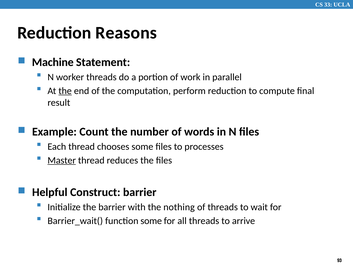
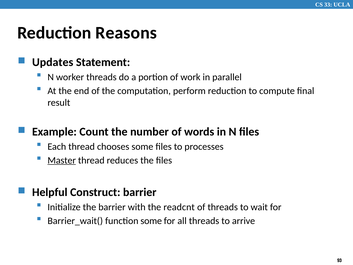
Machine: Machine -> Updates (53, 62)
the underline: present -> none (65, 91)
nothing: nothing -> readcnt (179, 207)
